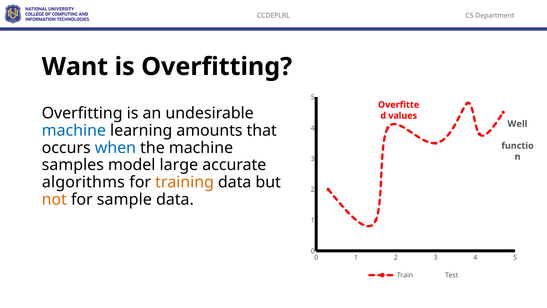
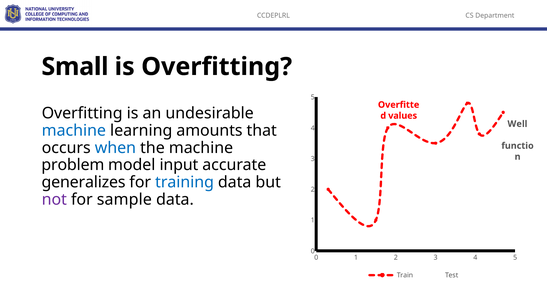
Want: Want -> Small (75, 67)
samples: samples -> problem (73, 165)
large: large -> input (179, 165)
algorithms: algorithms -> generalizes (84, 182)
training colour: orange -> blue (185, 182)
not colour: orange -> purple (54, 199)
